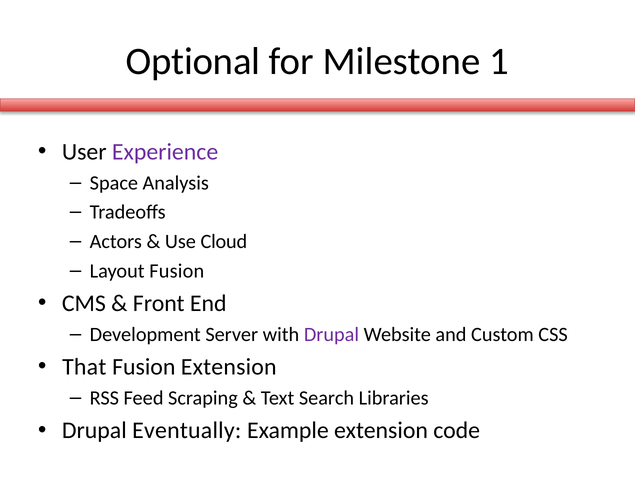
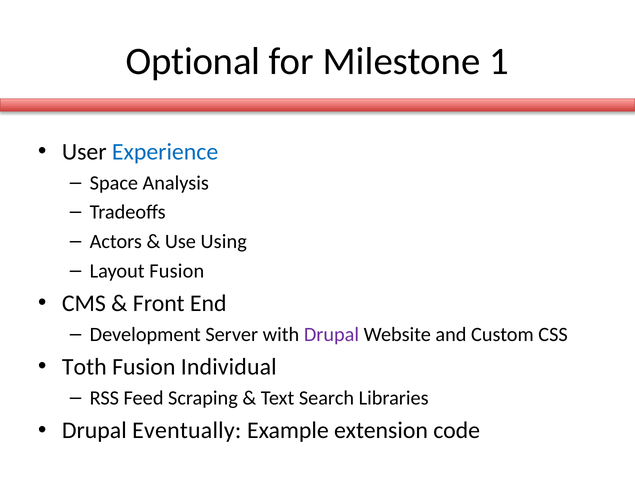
Experience colour: purple -> blue (165, 151)
Cloud: Cloud -> Using (224, 241)
That: That -> Toth (84, 366)
Fusion Extension: Extension -> Individual (229, 366)
